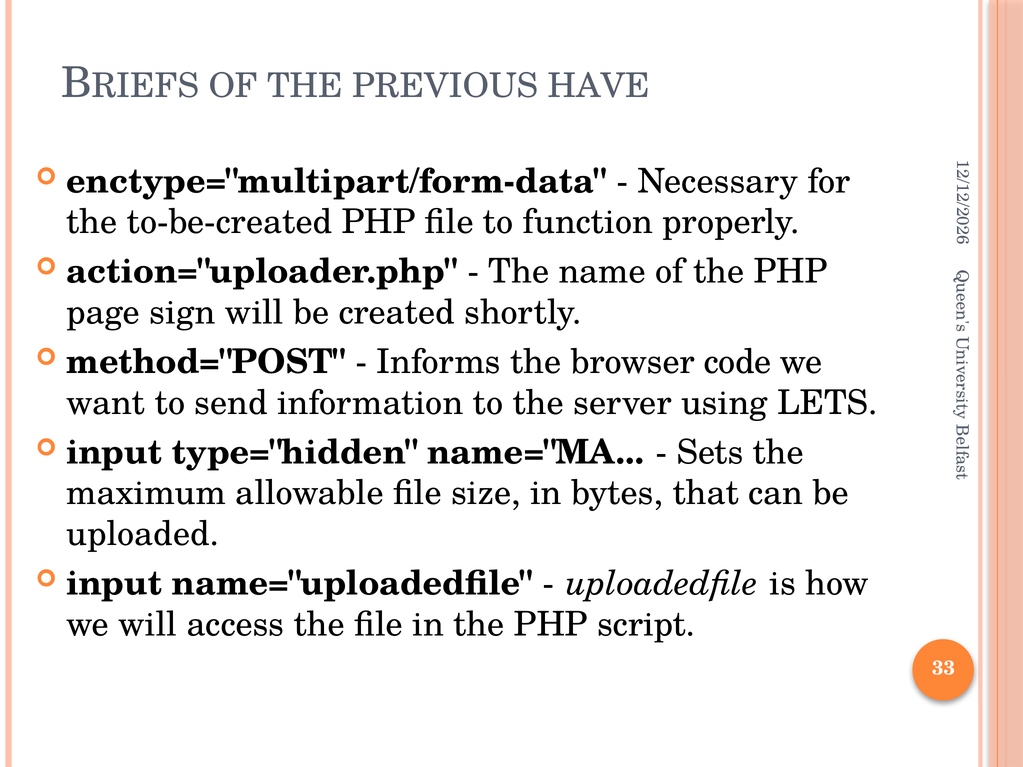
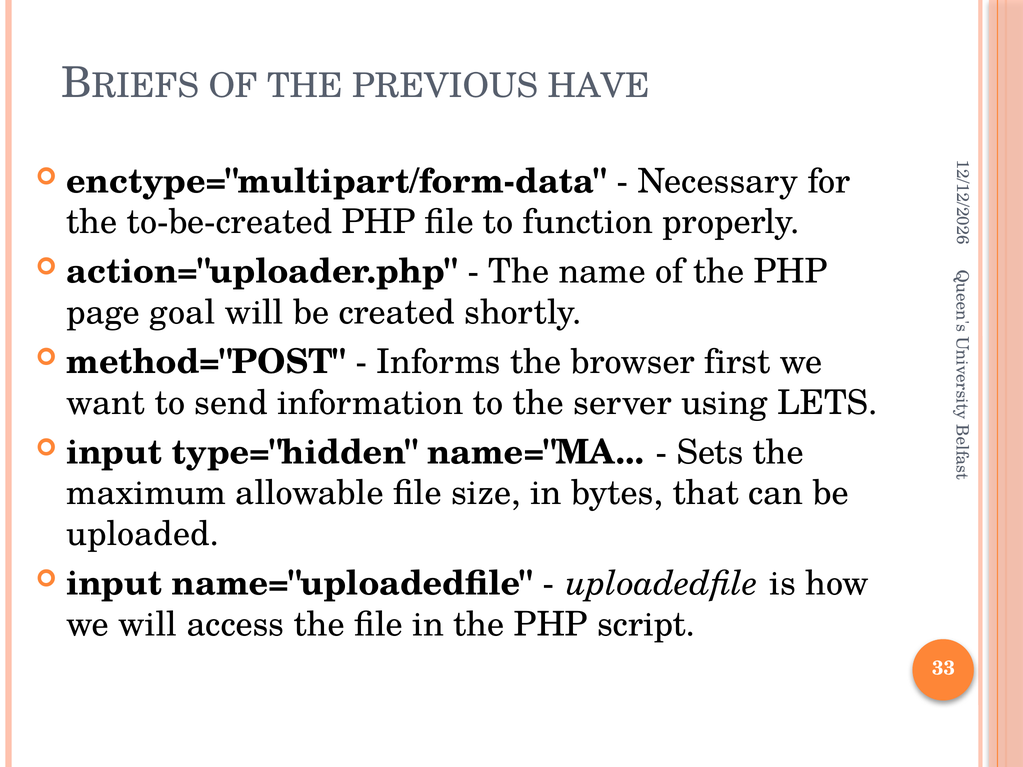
sign: sign -> goal (182, 313)
code: code -> first (737, 362)
